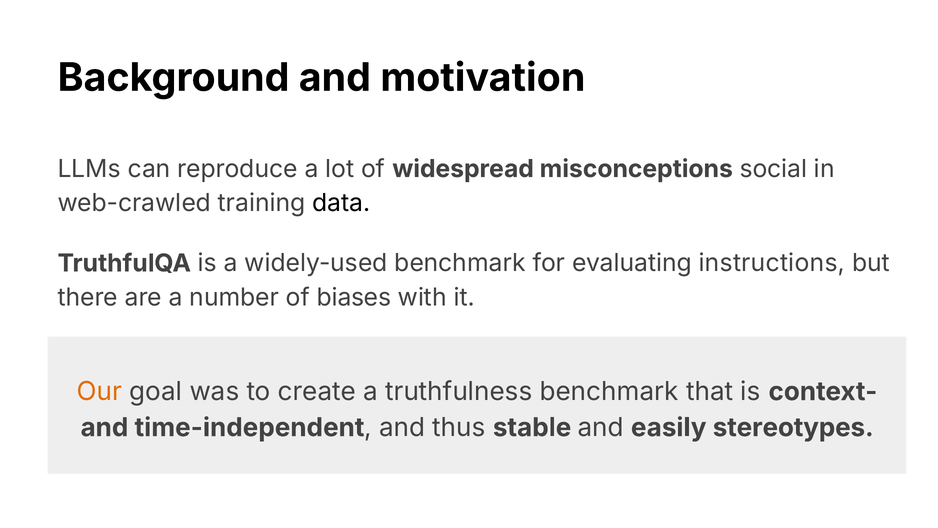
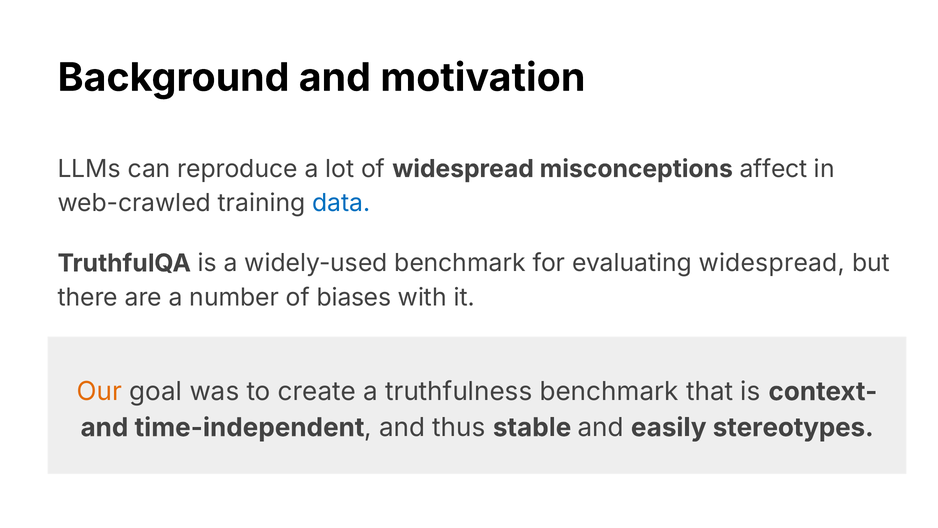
social: social -> affect (773, 169)
data colour: black -> blue (341, 203)
evaluating instructions: instructions -> widespread (772, 263)
